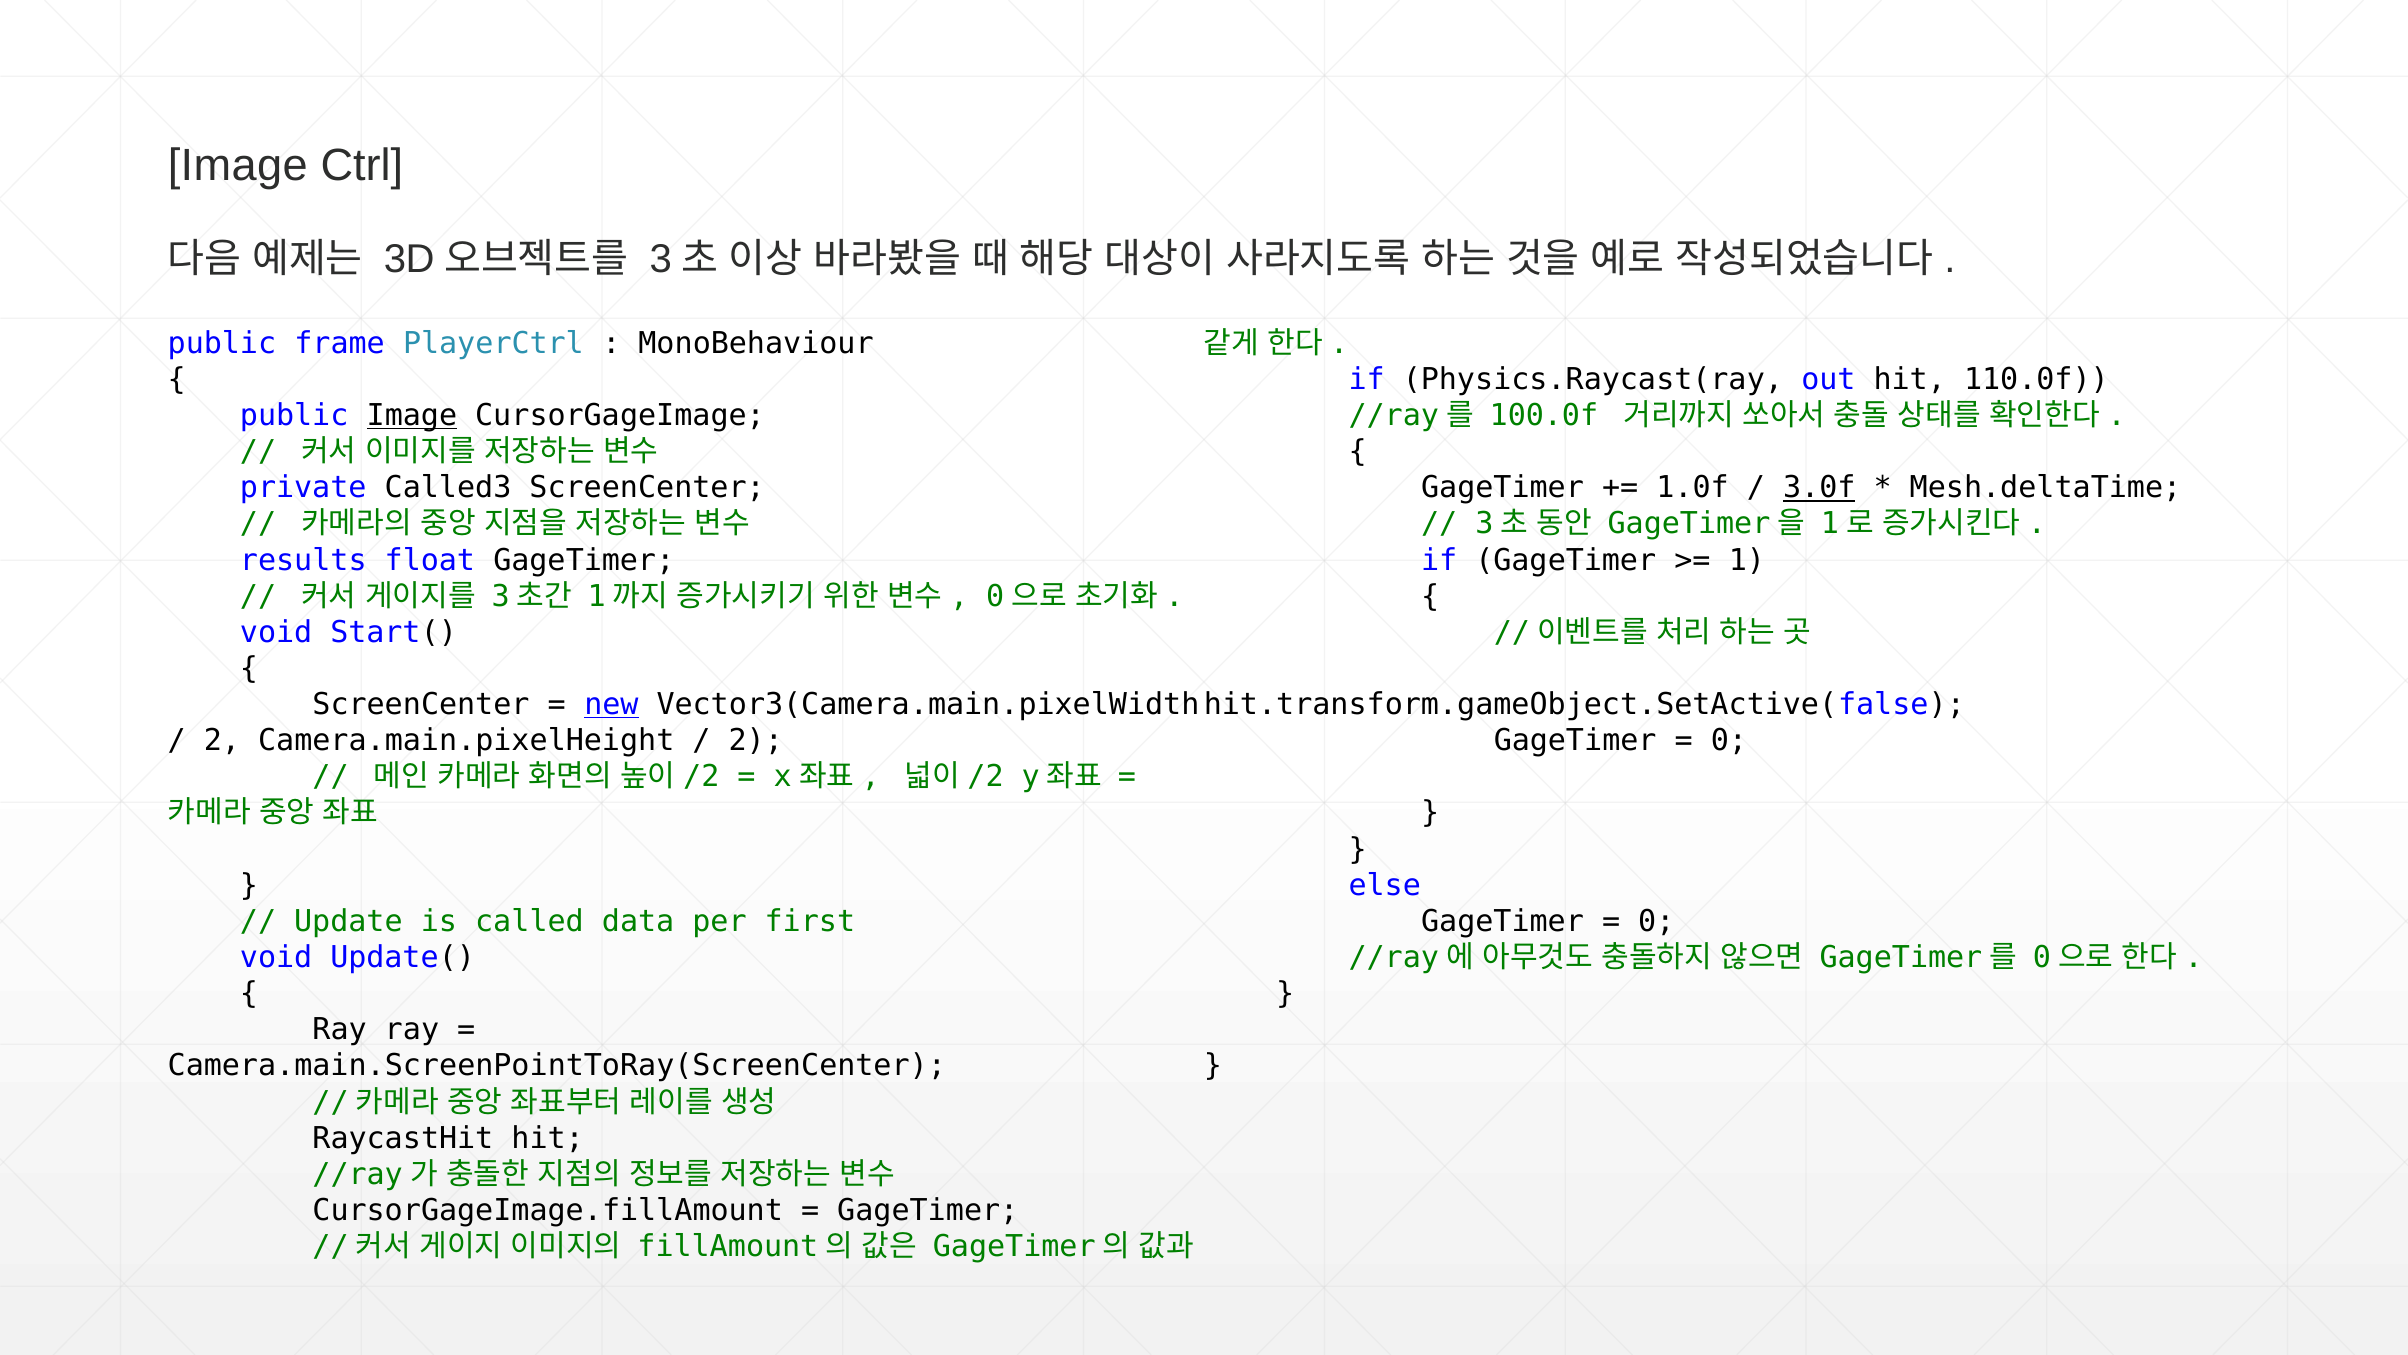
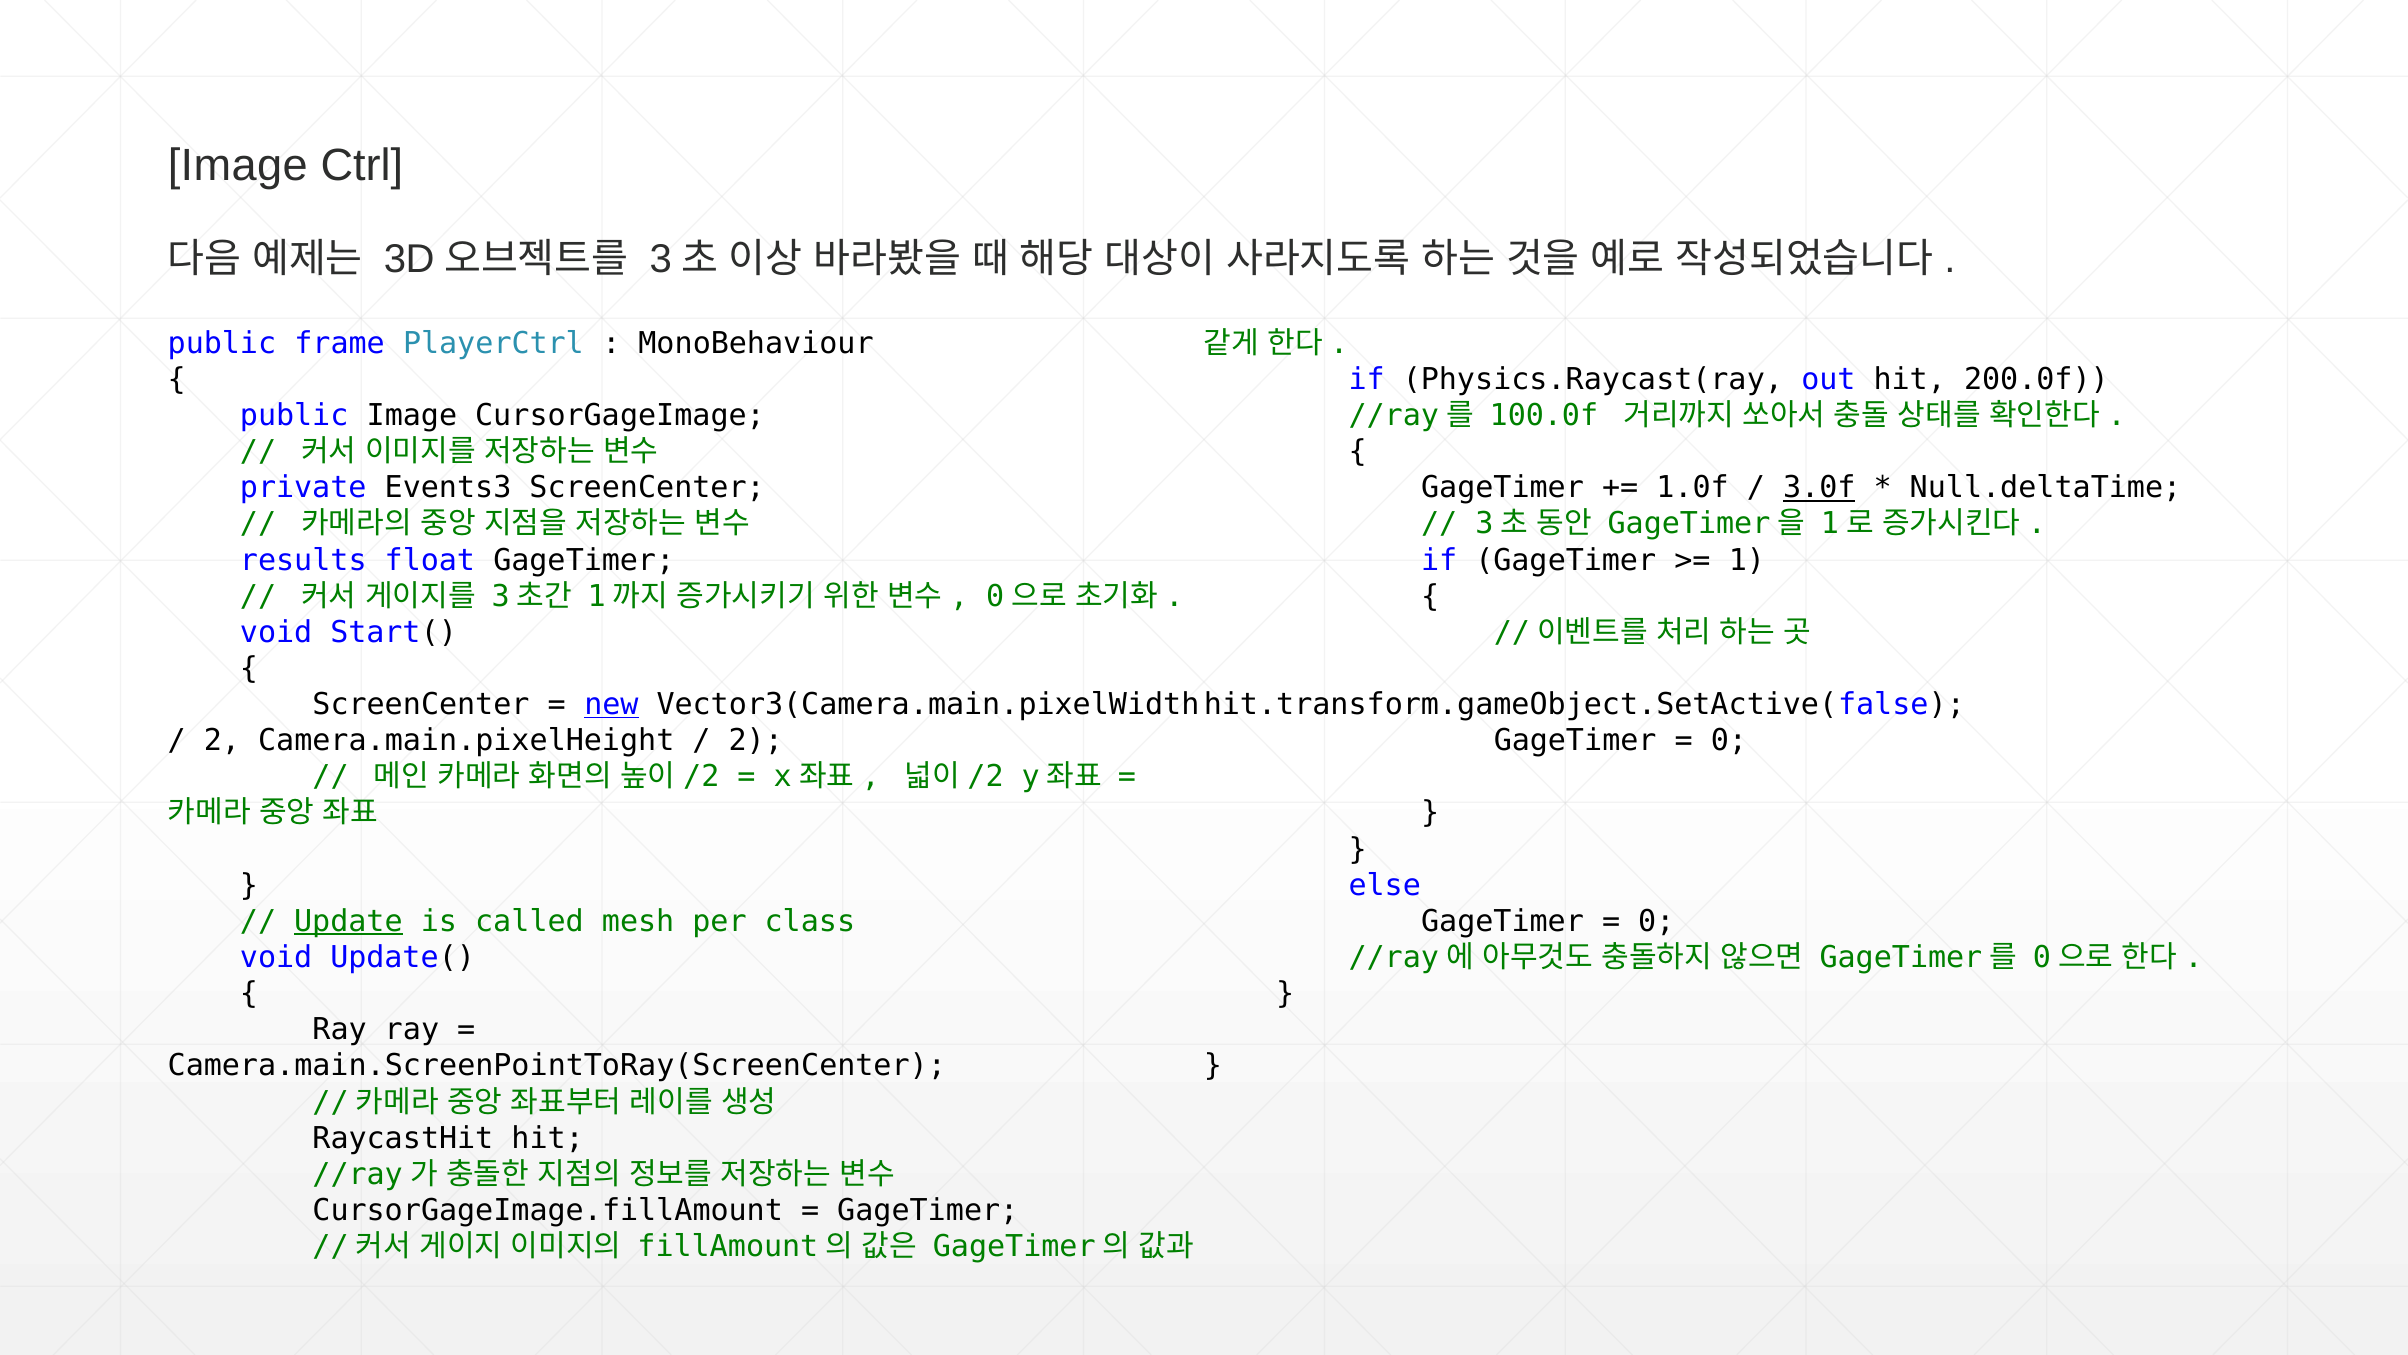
110.0f: 110.0f -> 200.0f (2036, 379)
Image underline: present -> none (412, 415)
Called3: Called3 -> Events3 (448, 488)
Mesh.deltaTime: Mesh.deltaTime -> Null.deltaTime (2046, 488)
Update underline: none -> present (348, 921)
data: data -> mesh (638, 921)
first: first -> class (810, 921)
